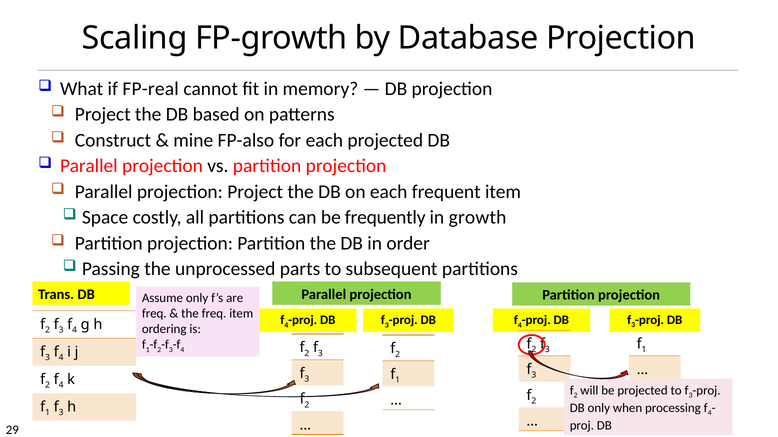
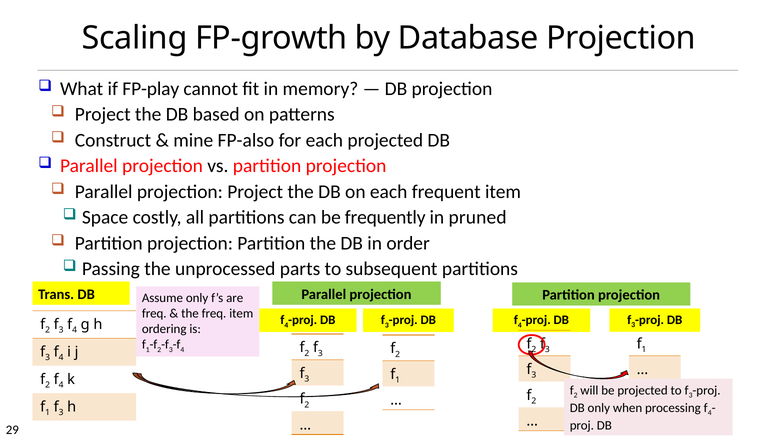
FP-real: FP-real -> FP-play (151, 89)
growth: growth -> pruned (478, 218)
